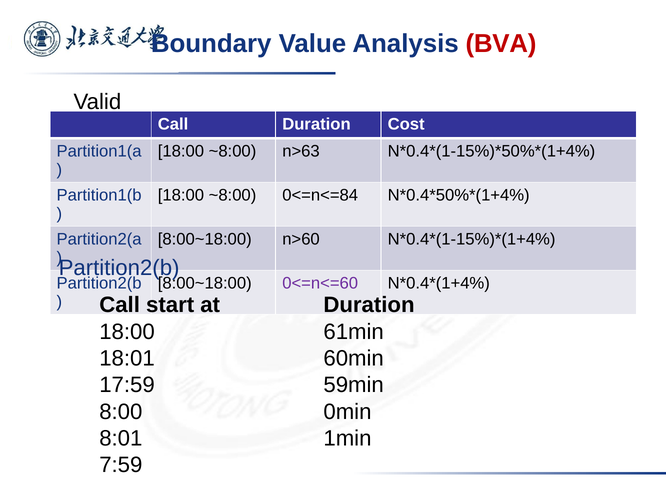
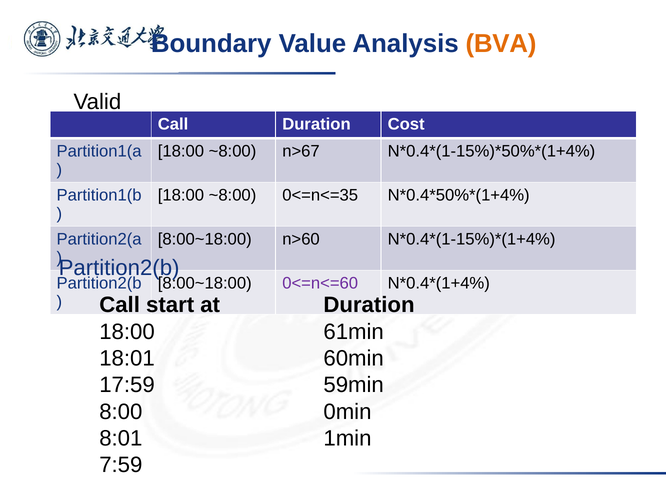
BVA colour: red -> orange (501, 43)
n>63: n>63 -> n>67 (301, 151)
0<=n<=84: 0<=n<=84 -> 0<=n<=35 (320, 195)
